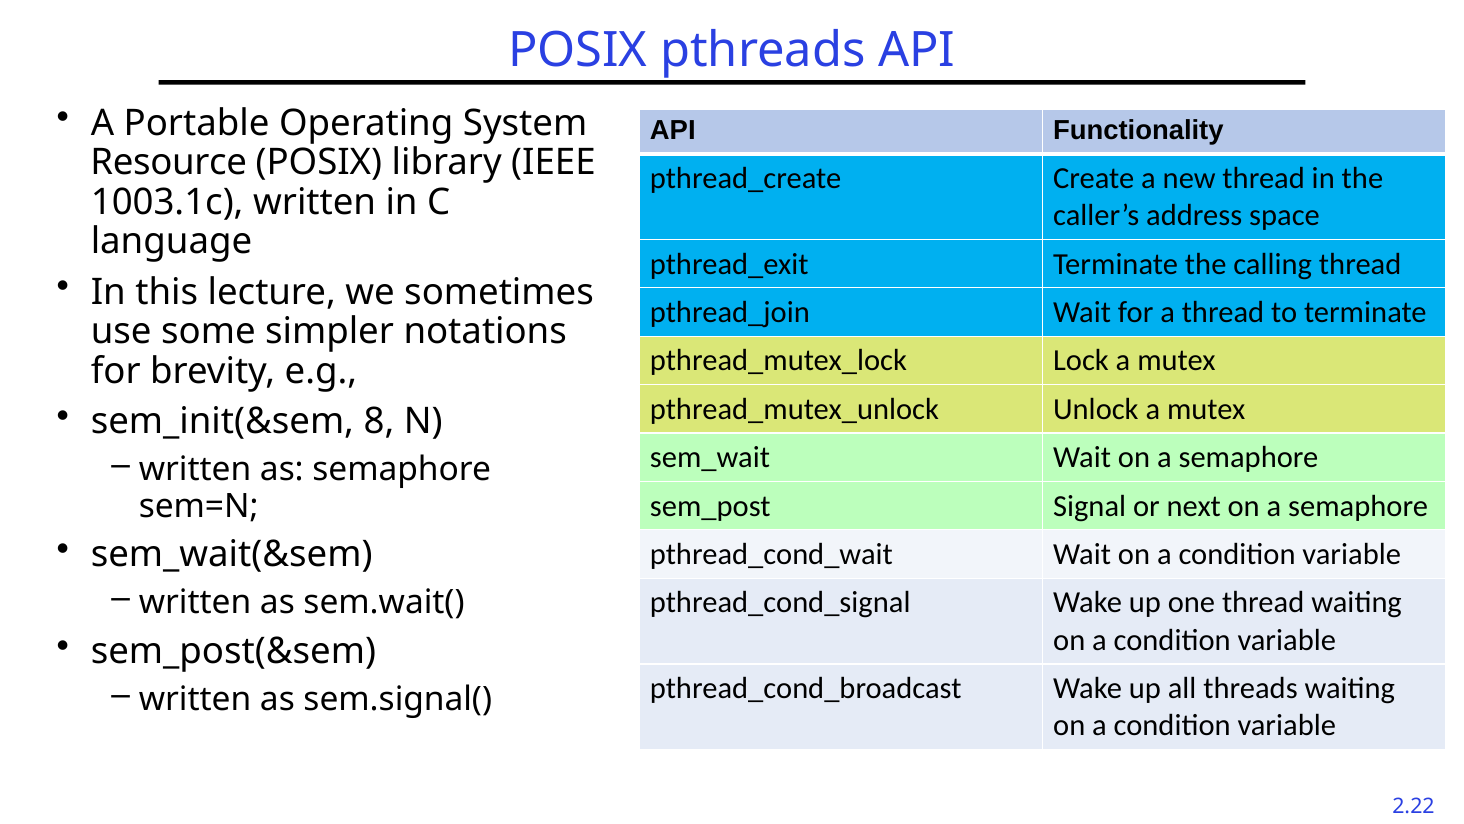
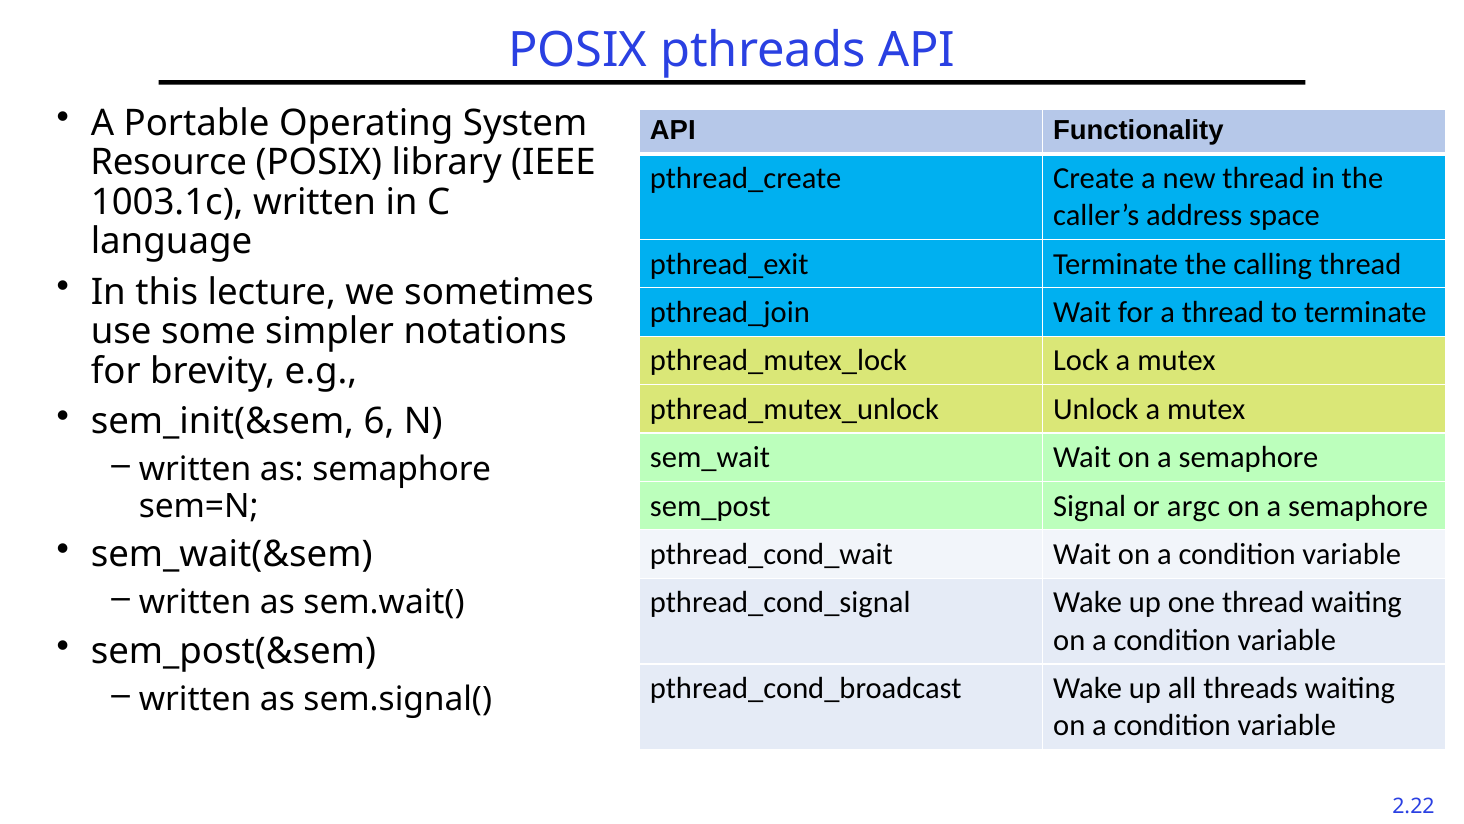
8: 8 -> 6 (379, 421)
next: next -> argc (1194, 506)
